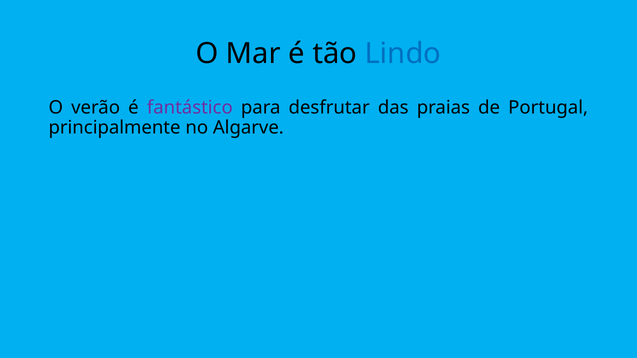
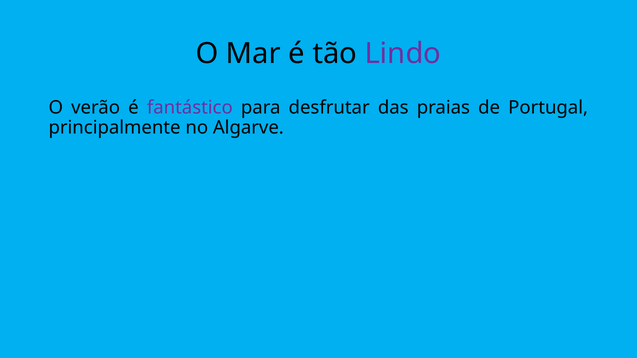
Lindo colour: blue -> purple (403, 54)
